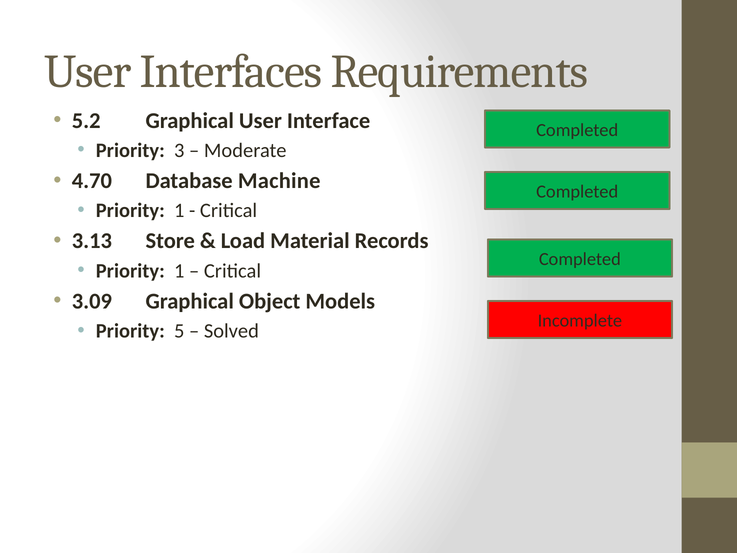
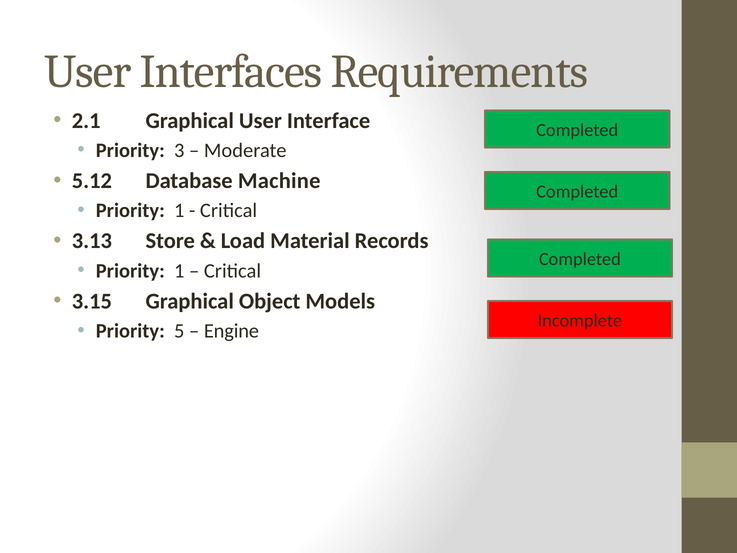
5.2: 5.2 -> 2.1 (86, 121)
4.70: 4.70 -> 5.12 (92, 181)
3.09: 3.09 -> 3.15 (92, 301)
Solved: Solved -> Engine (231, 331)
